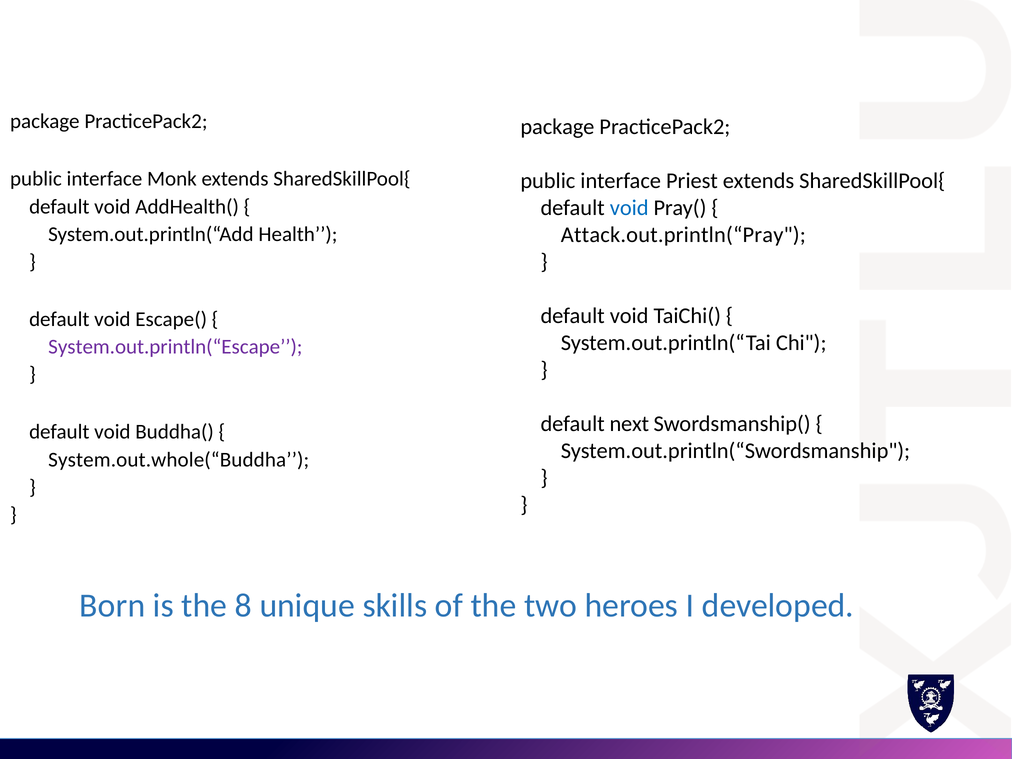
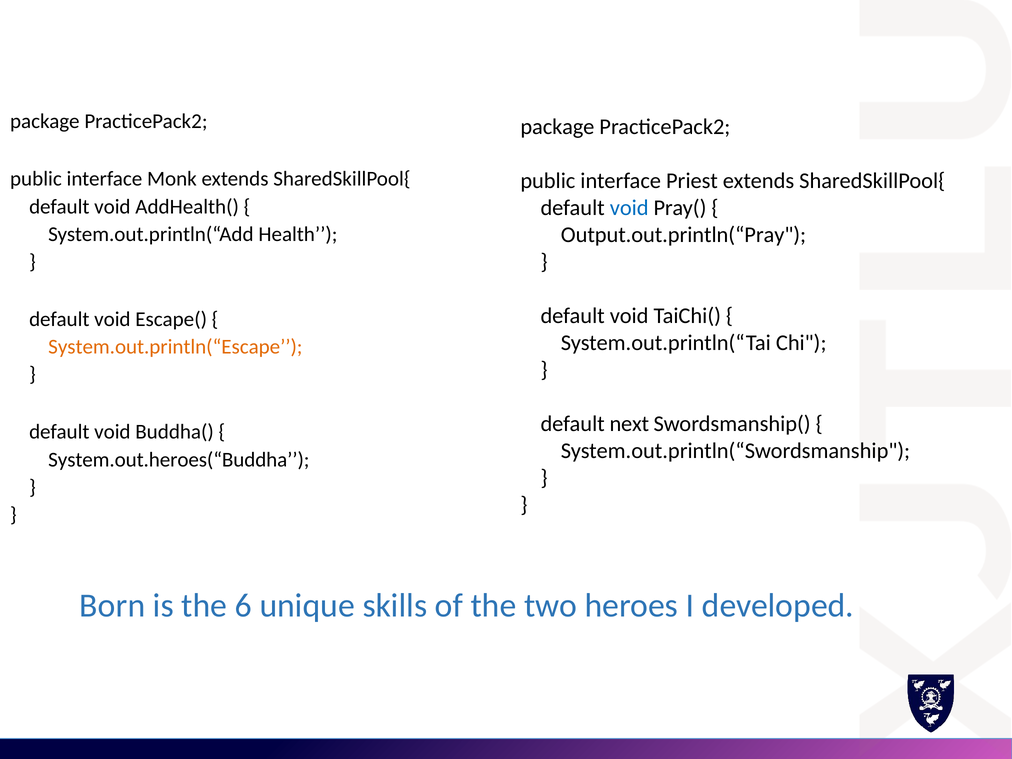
Attack.out.println(“Pray: Attack.out.println(“Pray -> Output.out.println(“Pray (683, 235)
System.out.println(“Escape colour: purple -> orange (175, 347)
System.out.whole(“Buddha: System.out.whole(“Buddha -> System.out.heroes(“Buddha (179, 460)
8: 8 -> 6 (243, 606)
